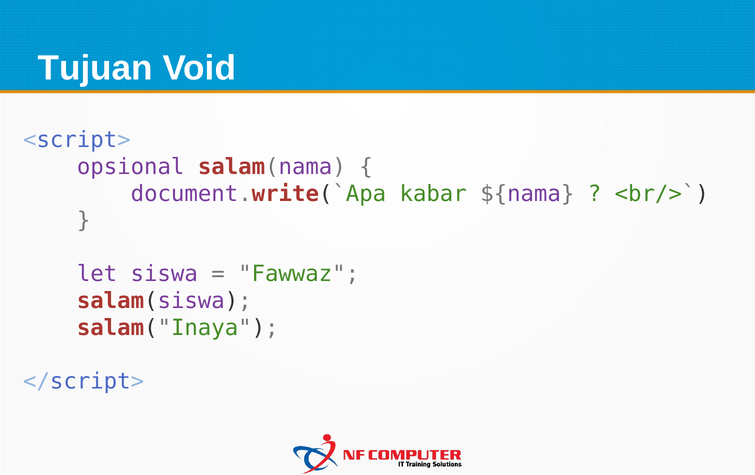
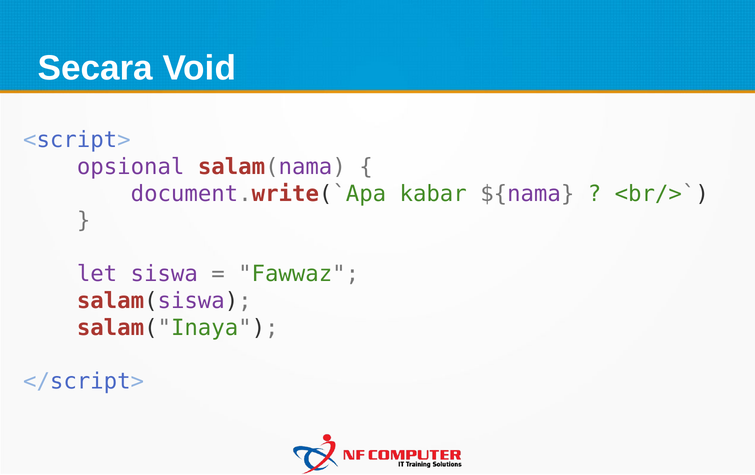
Tujuan: Tujuan -> Secara (95, 68)
